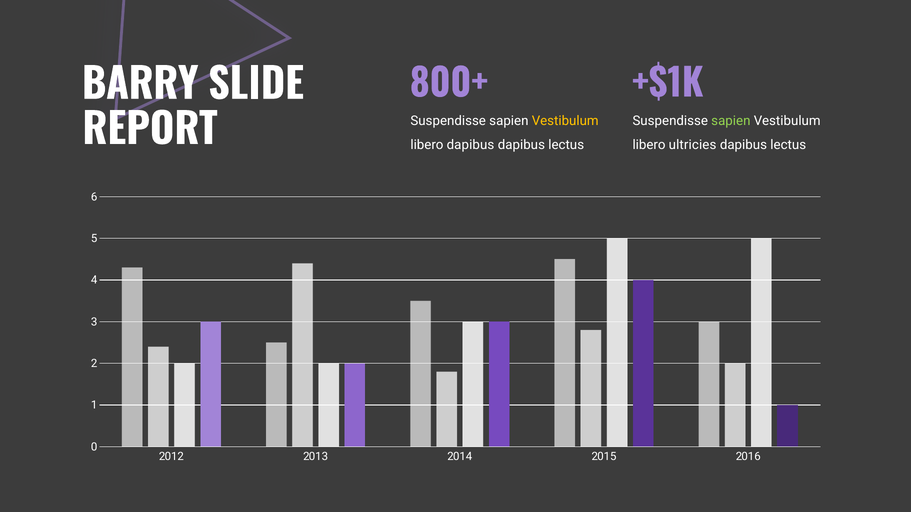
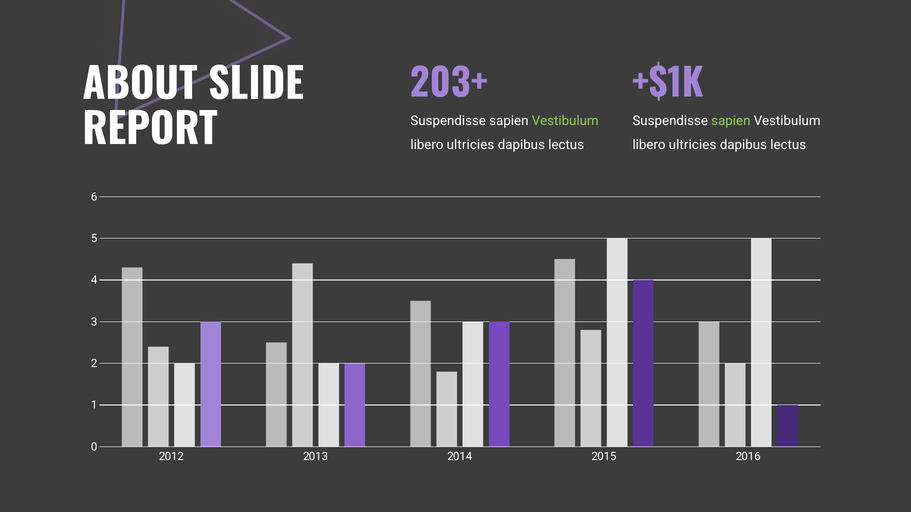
BARRY: BARRY -> ABOUT (140, 85)
800+: 800+ -> 203+ (449, 84)
Vestibulum colour: yellow -> light green (565, 121)
dapibus: dapibus -> ultricies (470, 145)
